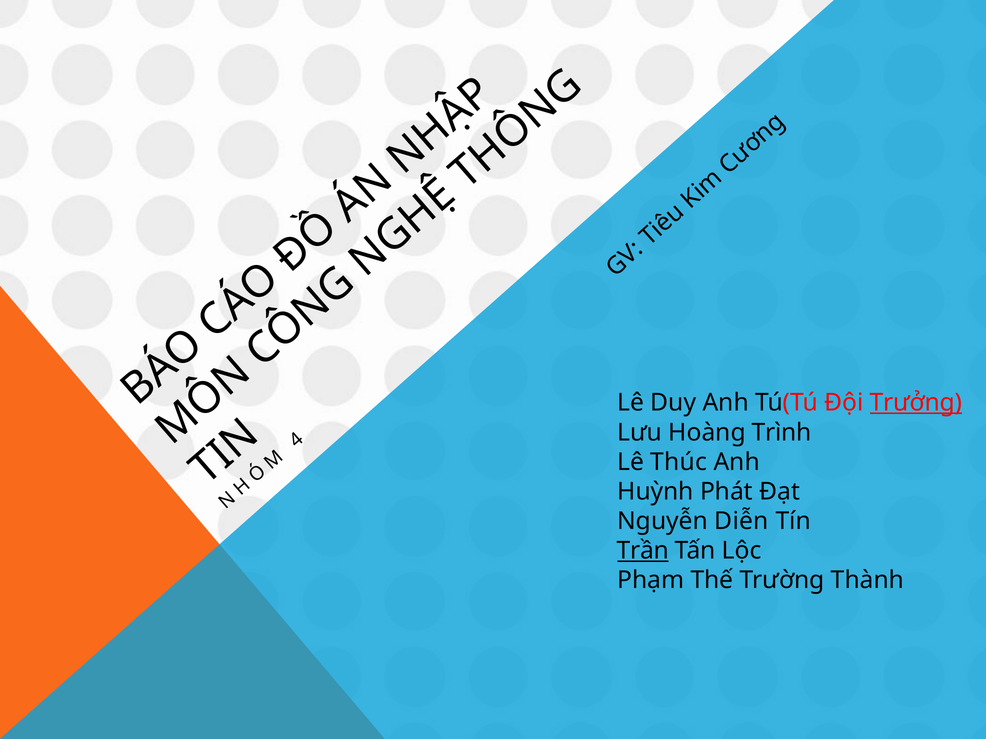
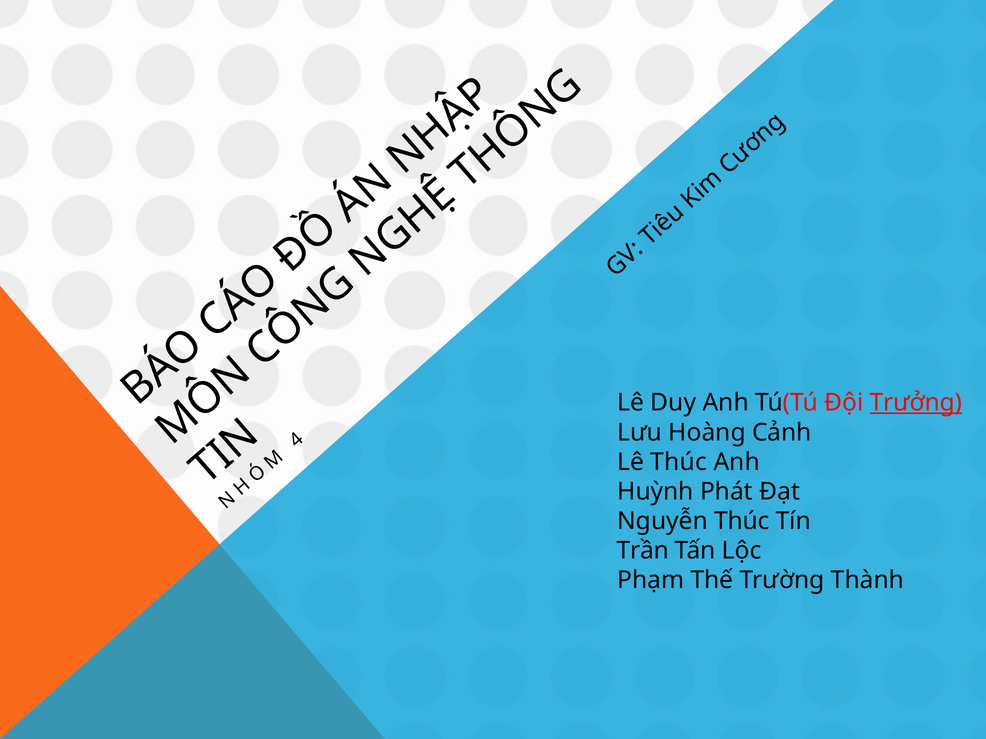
Trình: Trình -> Cảnh (782, 433)
Nguyễn Diễn: Diễn -> Thúc (742, 521)
Trần underline: present -> none (643, 551)
